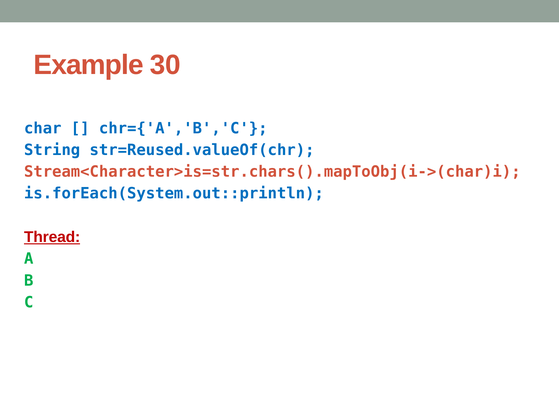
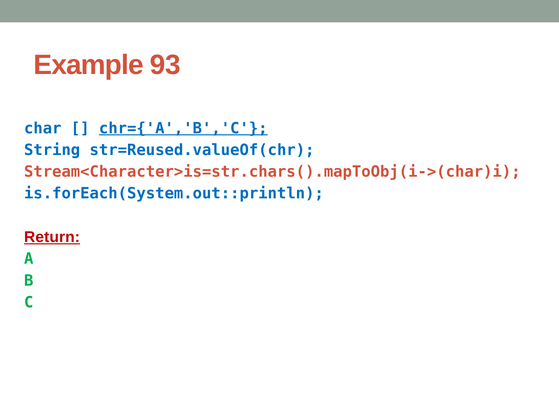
30: 30 -> 93 (165, 65)
chr={'A','B','C underline: none -> present (183, 128)
Thread: Thread -> Return (52, 237)
